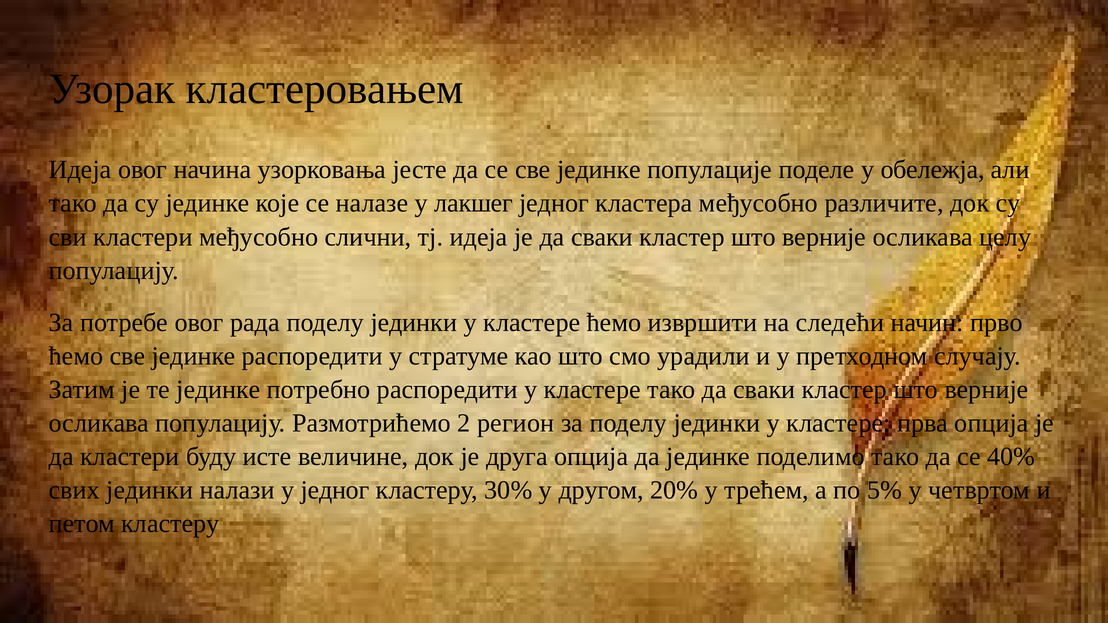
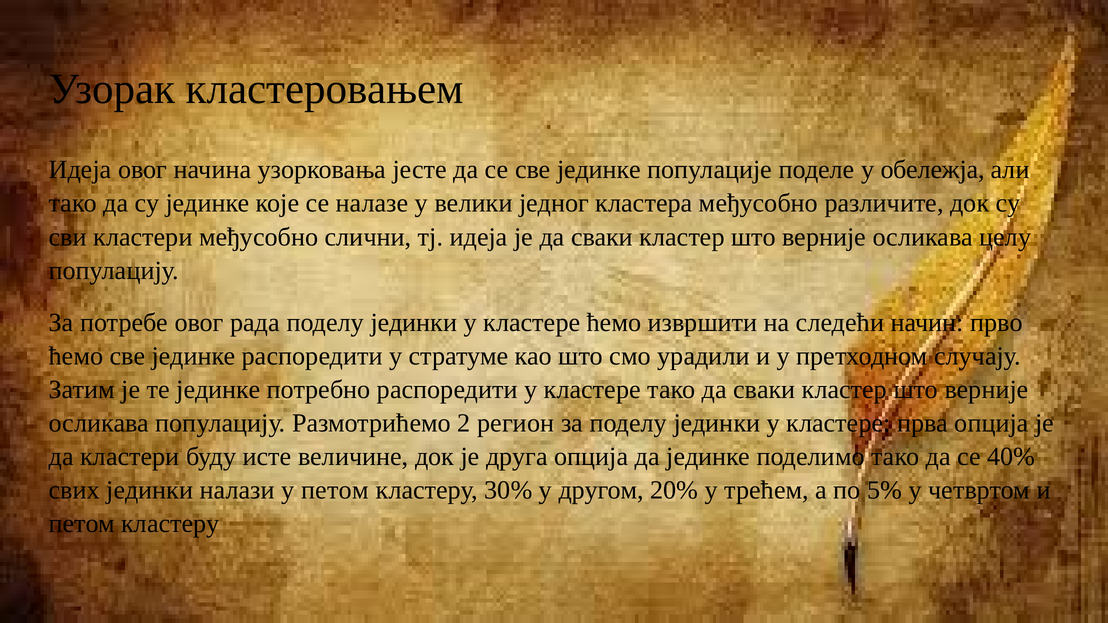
лакшег: лакшег -> велики (474, 203)
у једног: једног -> петом (335, 490)
